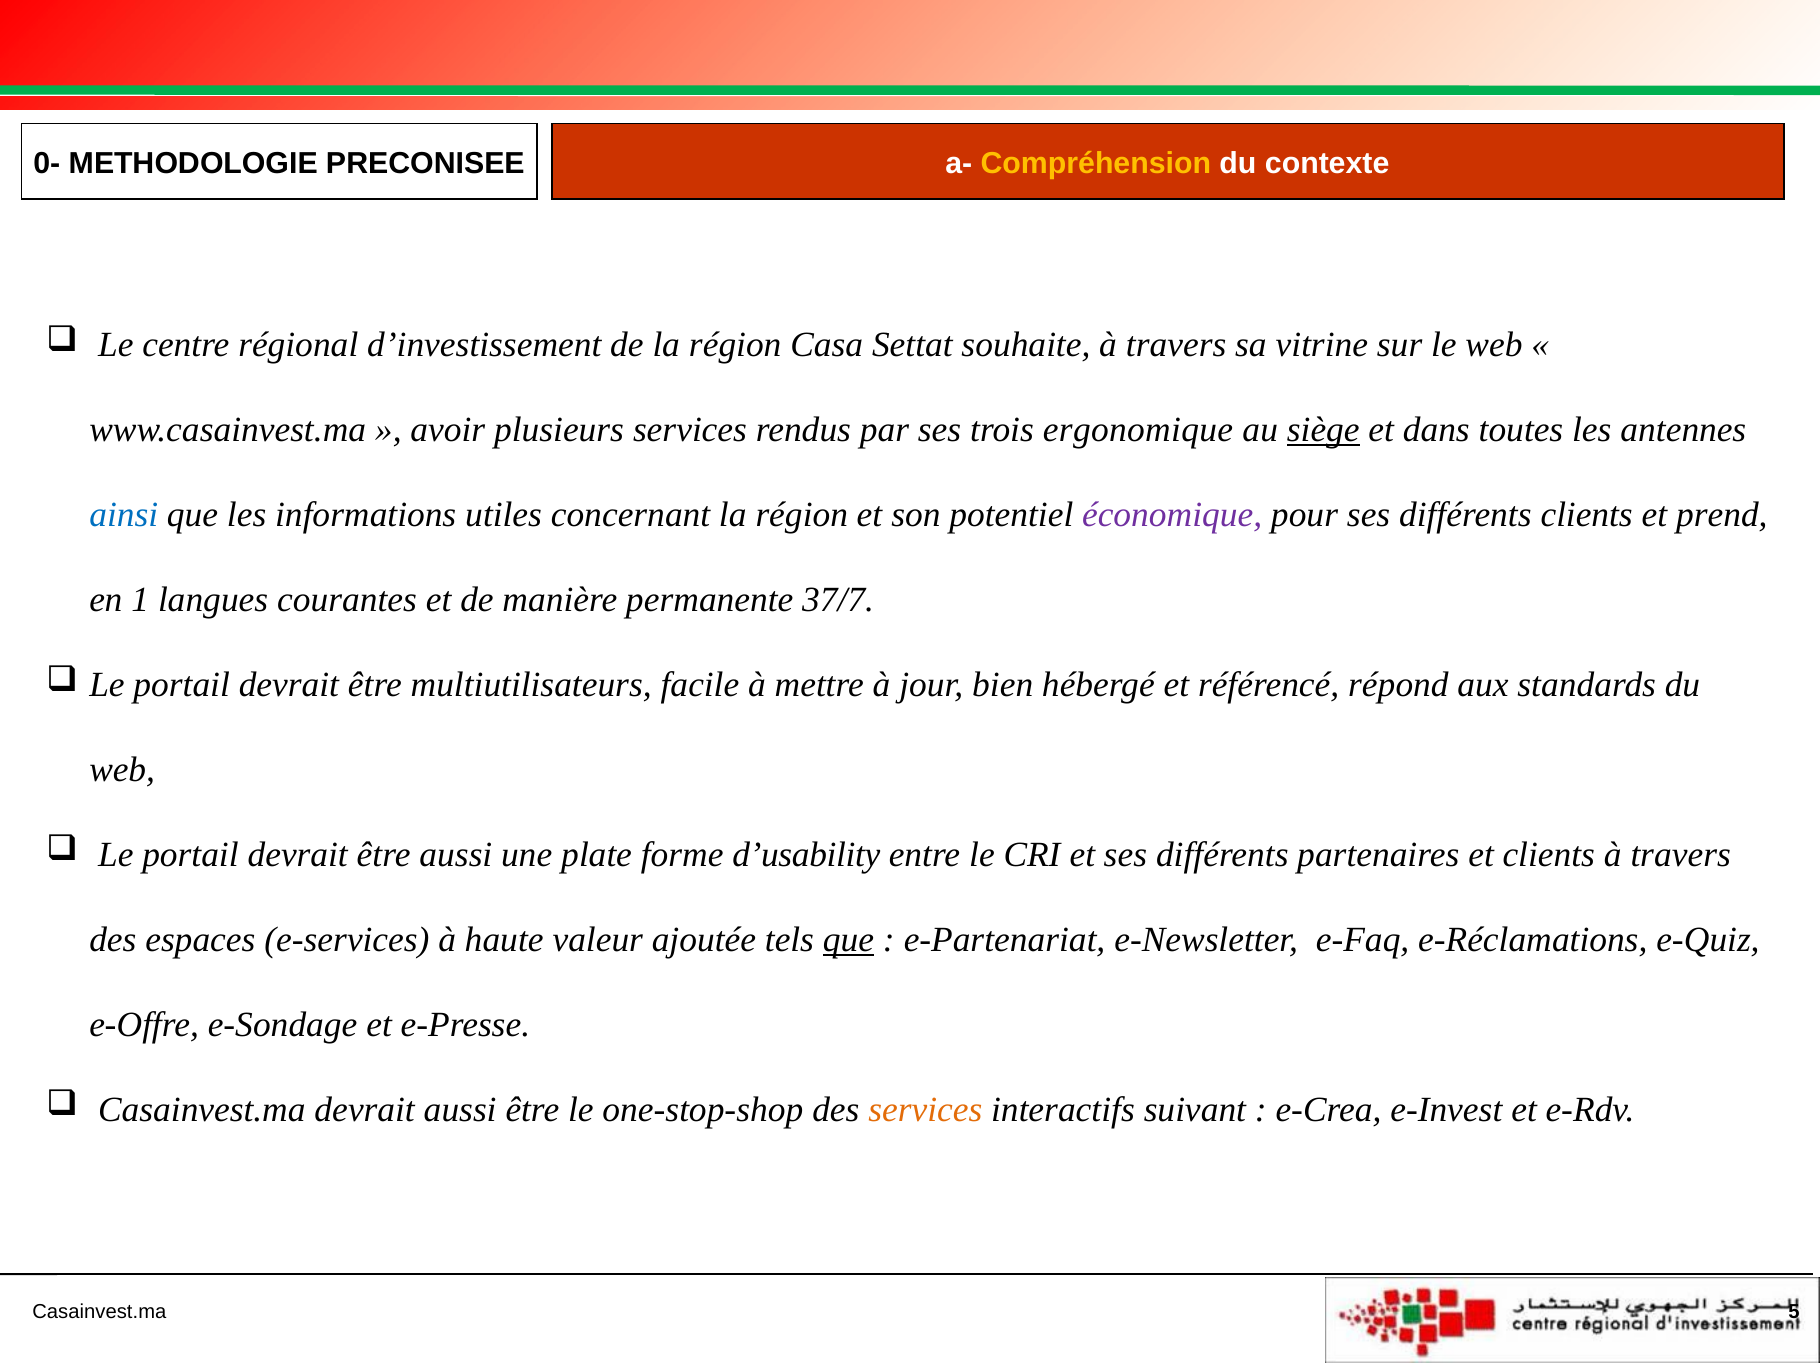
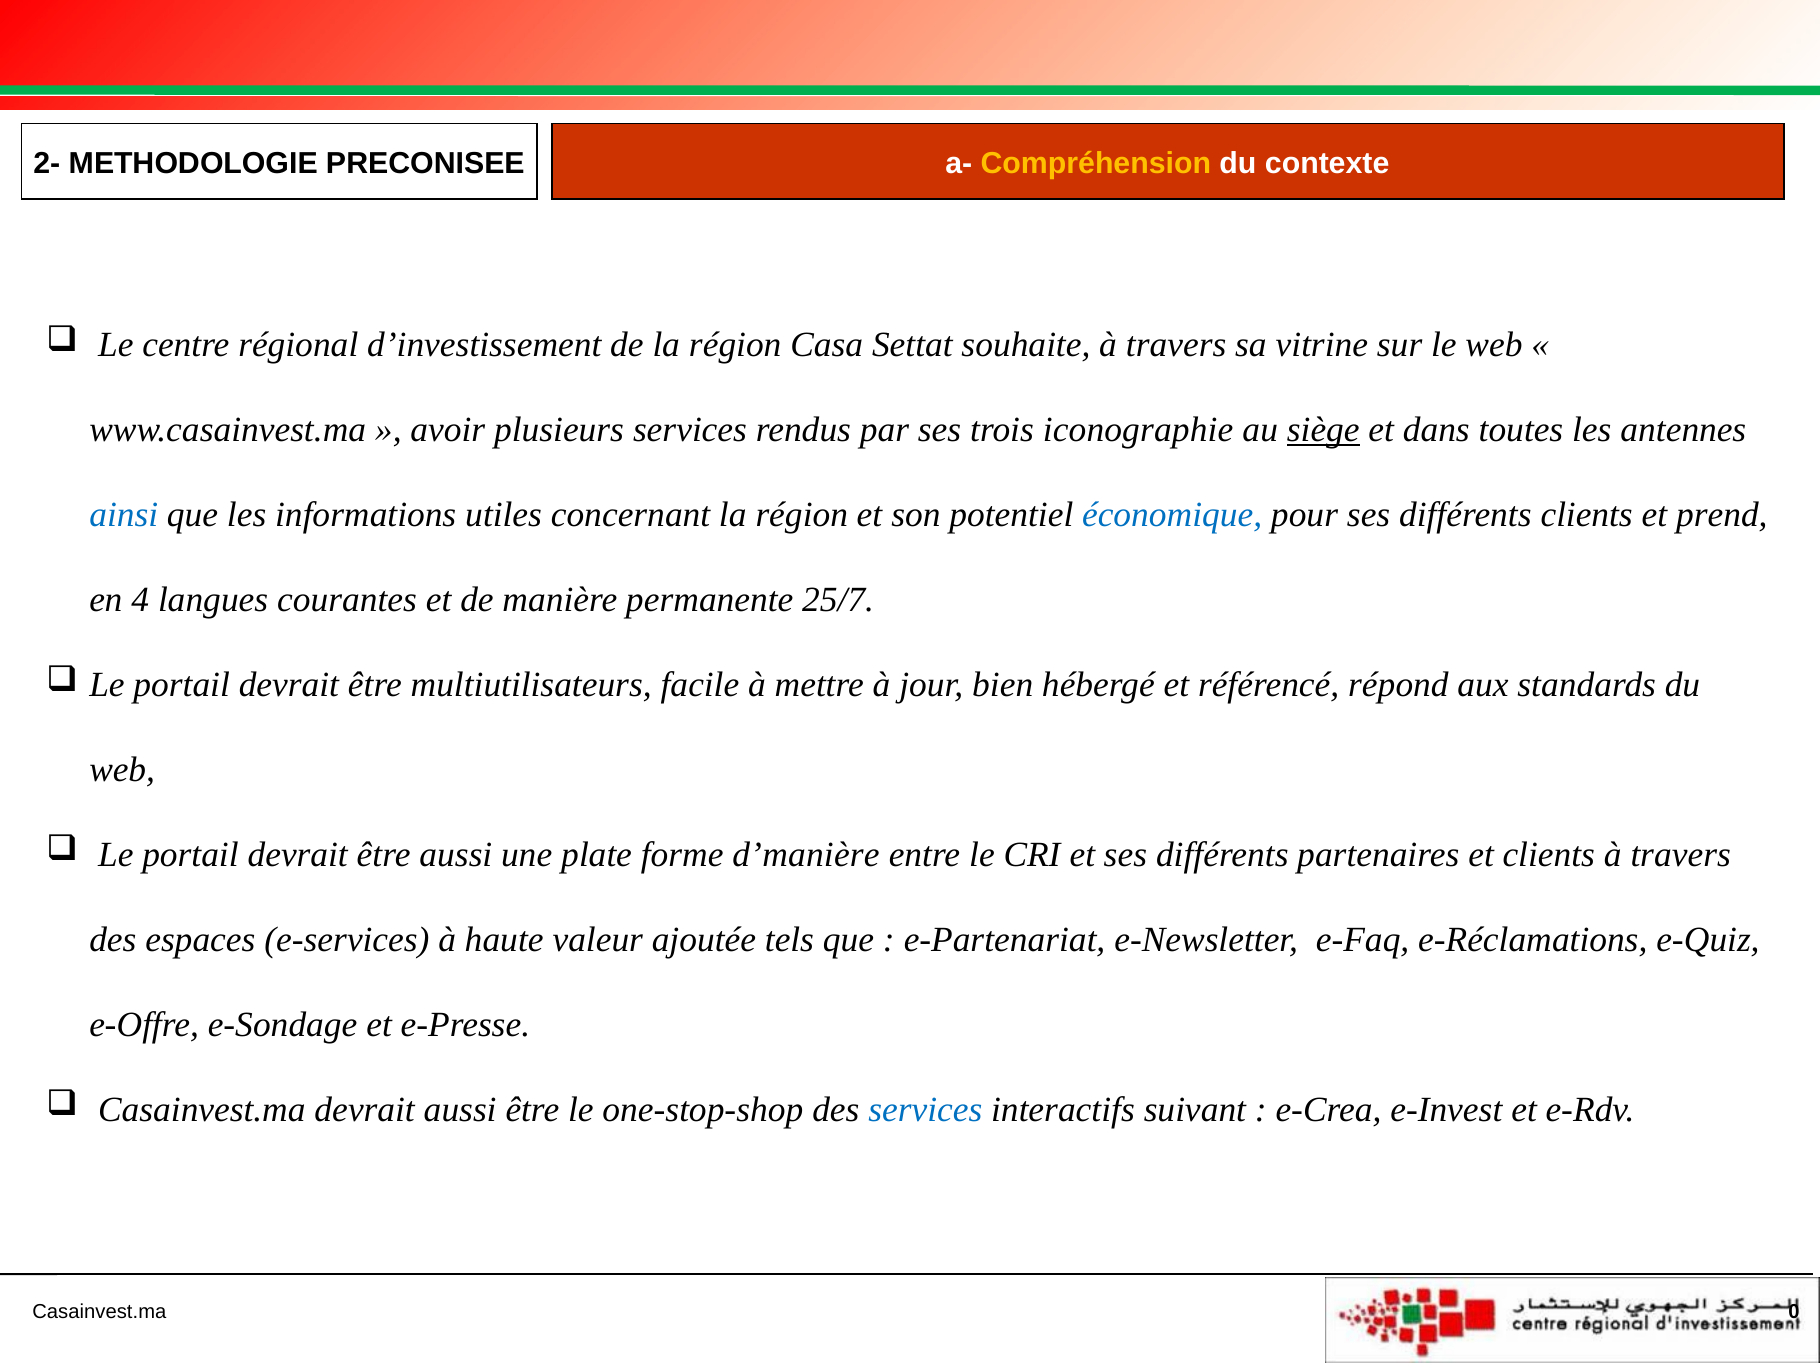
0-: 0- -> 2- (47, 163)
ergonomique: ergonomique -> iconographie (1138, 430)
économique colour: purple -> blue (1172, 515)
1: 1 -> 4 (140, 600)
37/7: 37/7 -> 25/7 (838, 600)
d’usability: d’usability -> d’manière (806, 855)
que underline: present -> none (848, 940)
services colour: orange -> blue (925, 1110)
5: 5 -> 0 (1794, 1312)
